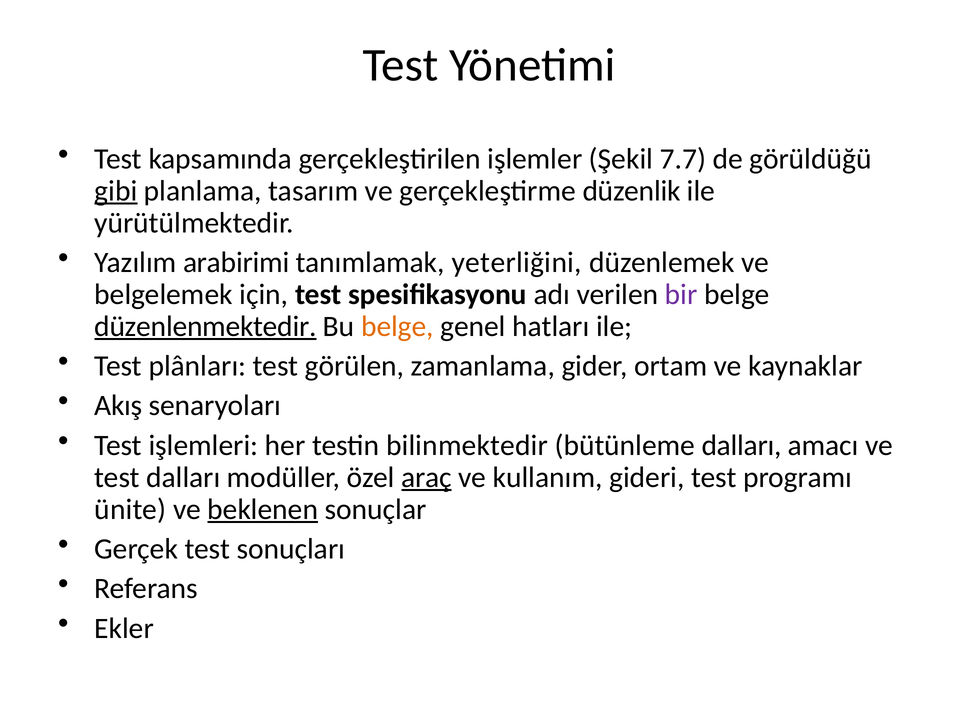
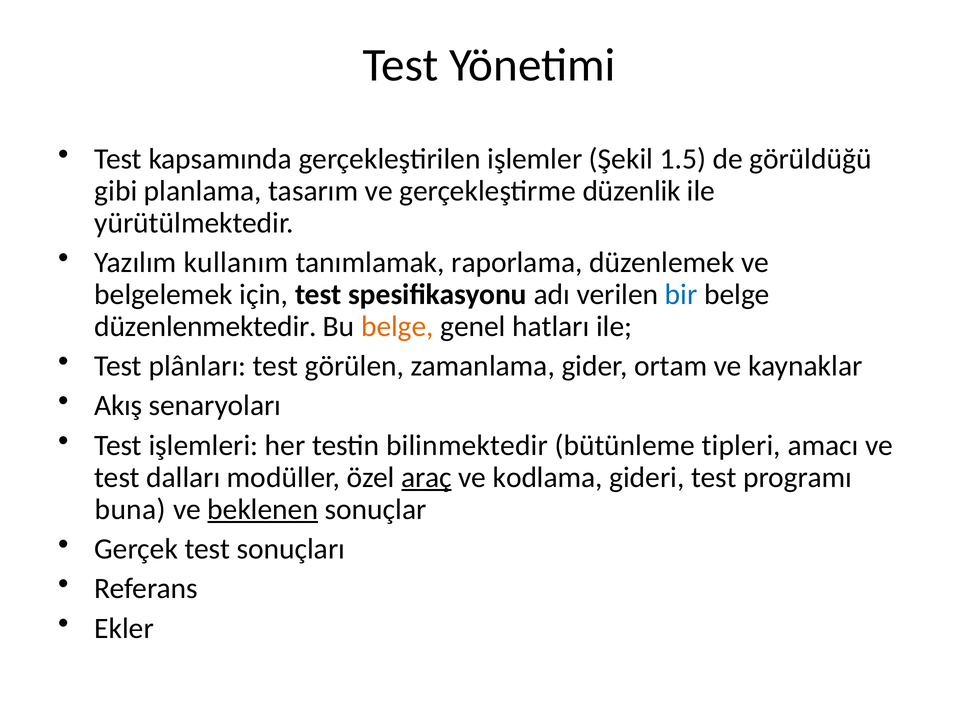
7.7: 7.7 -> 1.5 (683, 159)
gibi underline: present -> none (116, 191)
arabirimi: arabirimi -> kullanım (236, 263)
yeterliğini: yeterliğini -> raporlama (517, 263)
bir colour: purple -> blue (681, 294)
düzenlenmektedir underline: present -> none (205, 326)
bütünleme dalları: dalları -> tipleri (741, 445)
kullanım: kullanım -> kodlama (548, 477)
ünite: ünite -> buna (130, 509)
